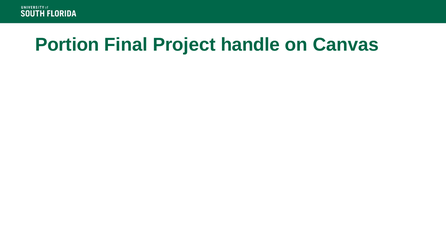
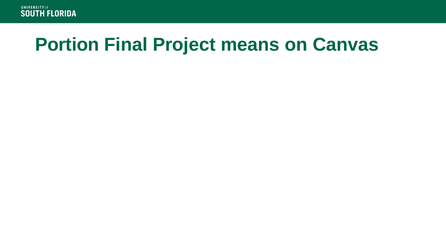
handle: handle -> means (250, 45)
